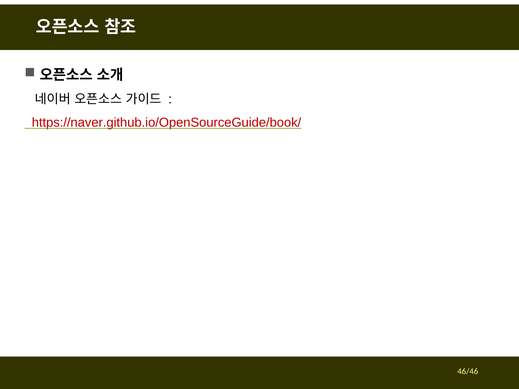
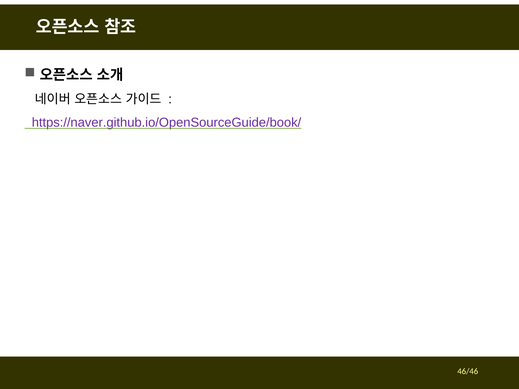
https://naver.github.io/OpenSourceGuide/book/ colour: red -> purple (167, 123)
